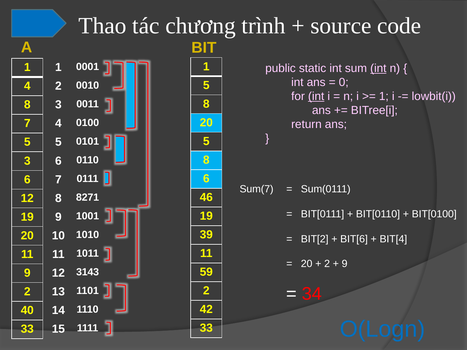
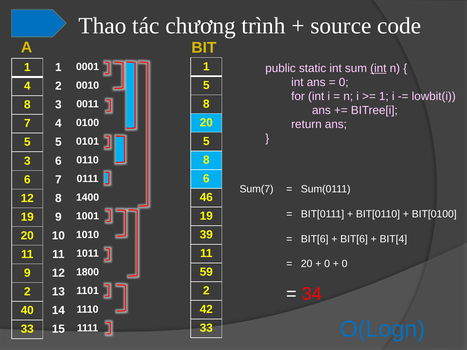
int underline: present -> none (316, 96)
8271: 8271 -> 1400 (88, 197)
BIT[2: BIT[2 -> BIT[6 (315, 239)
2: 2 -> 0 (327, 264)
9: 9 -> 0 (345, 264)
3143: 3143 -> 1800 (88, 272)
